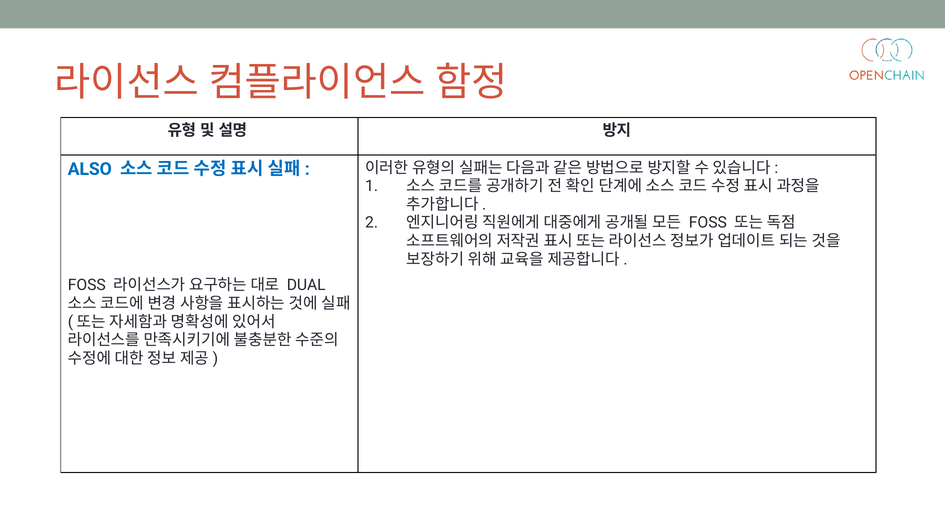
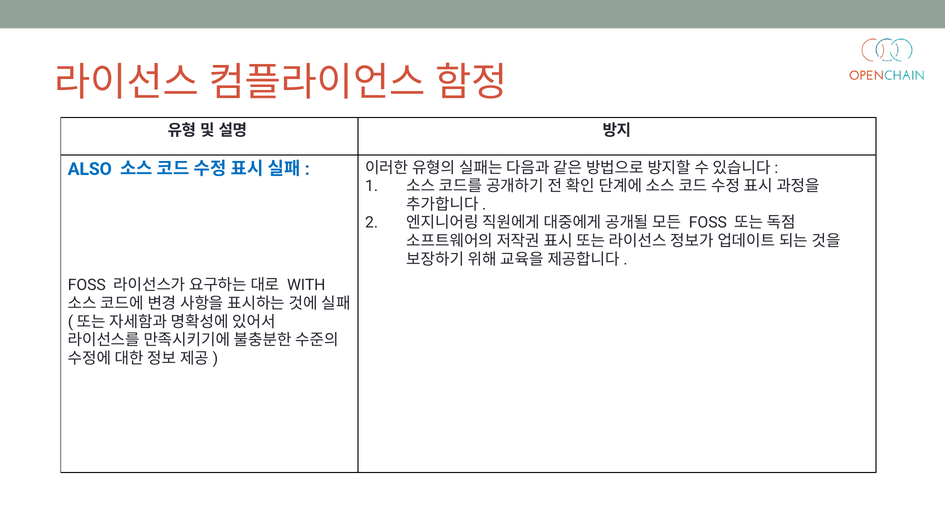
DUAL: DUAL -> WITH (306, 285)
